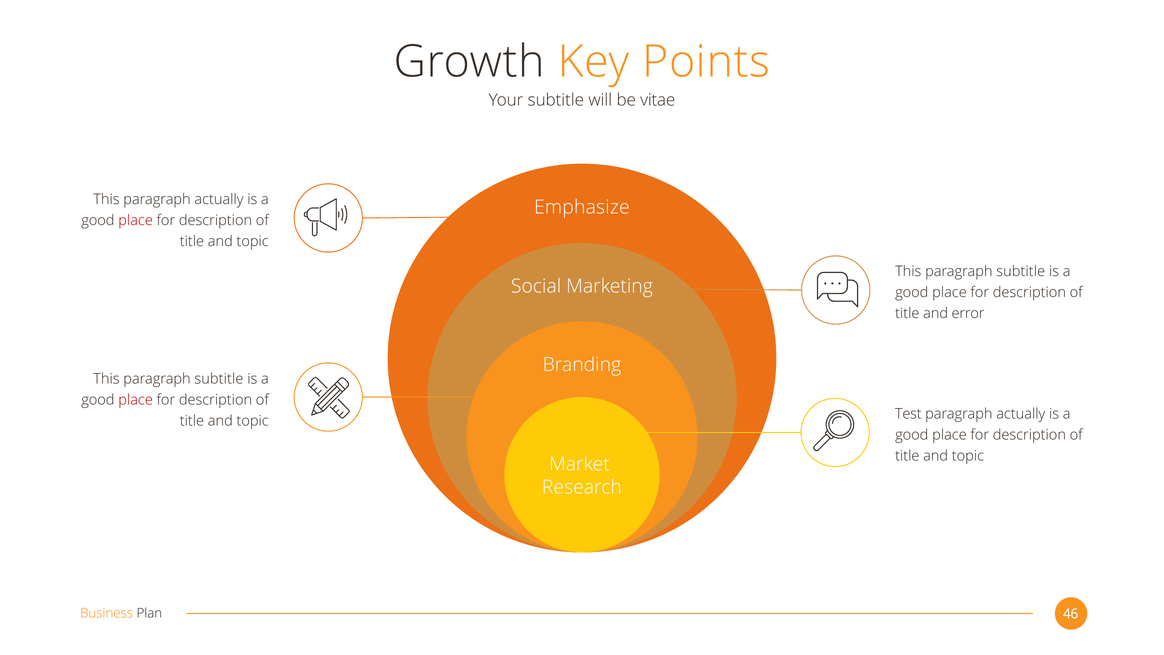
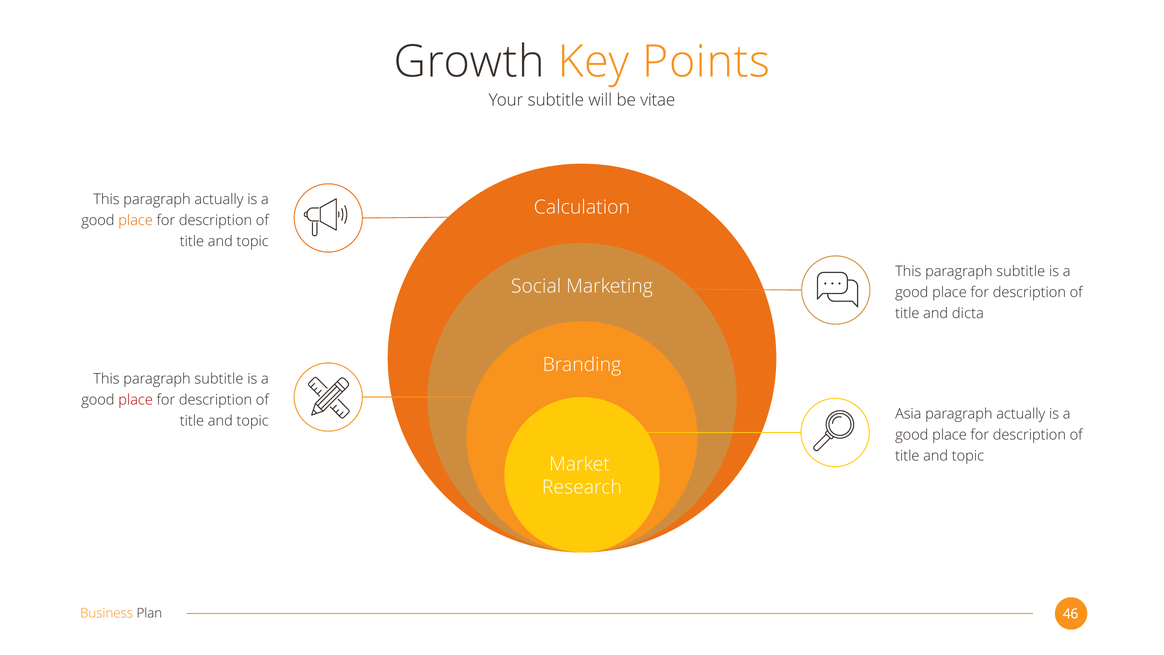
Emphasize: Emphasize -> Calculation (582, 207)
place colour: red -> orange (136, 220)
error: error -> dicta (968, 313)
Test: Test -> Asia (908, 414)
